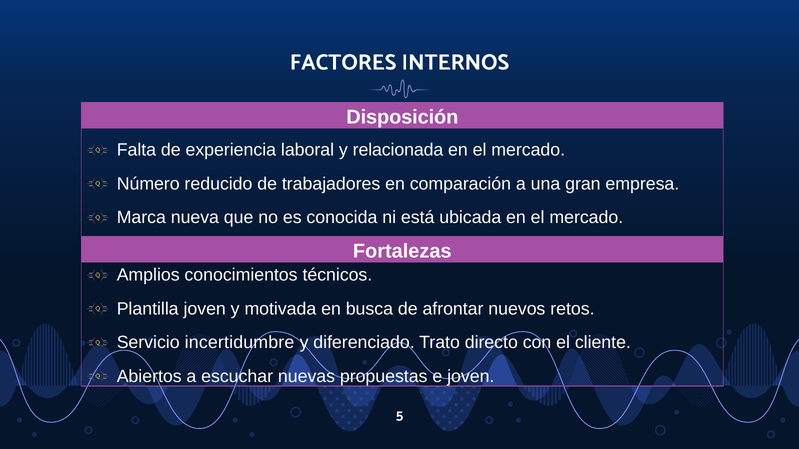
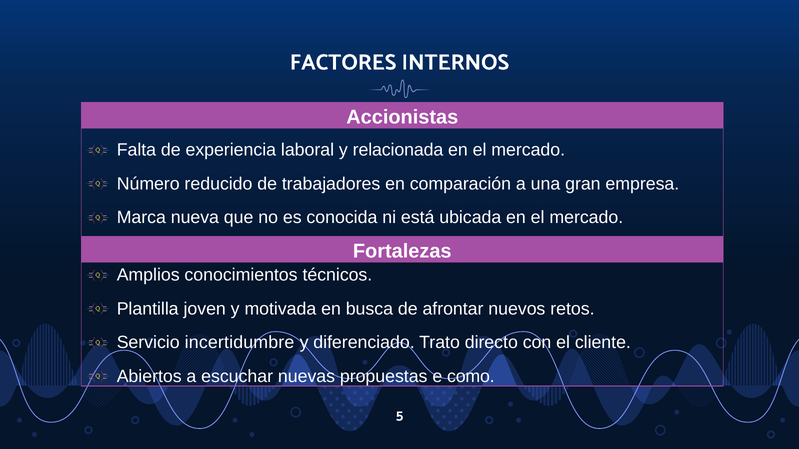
Disposición: Disposición -> Accionistas (402, 117)
e joven: joven -> como (471, 377)
